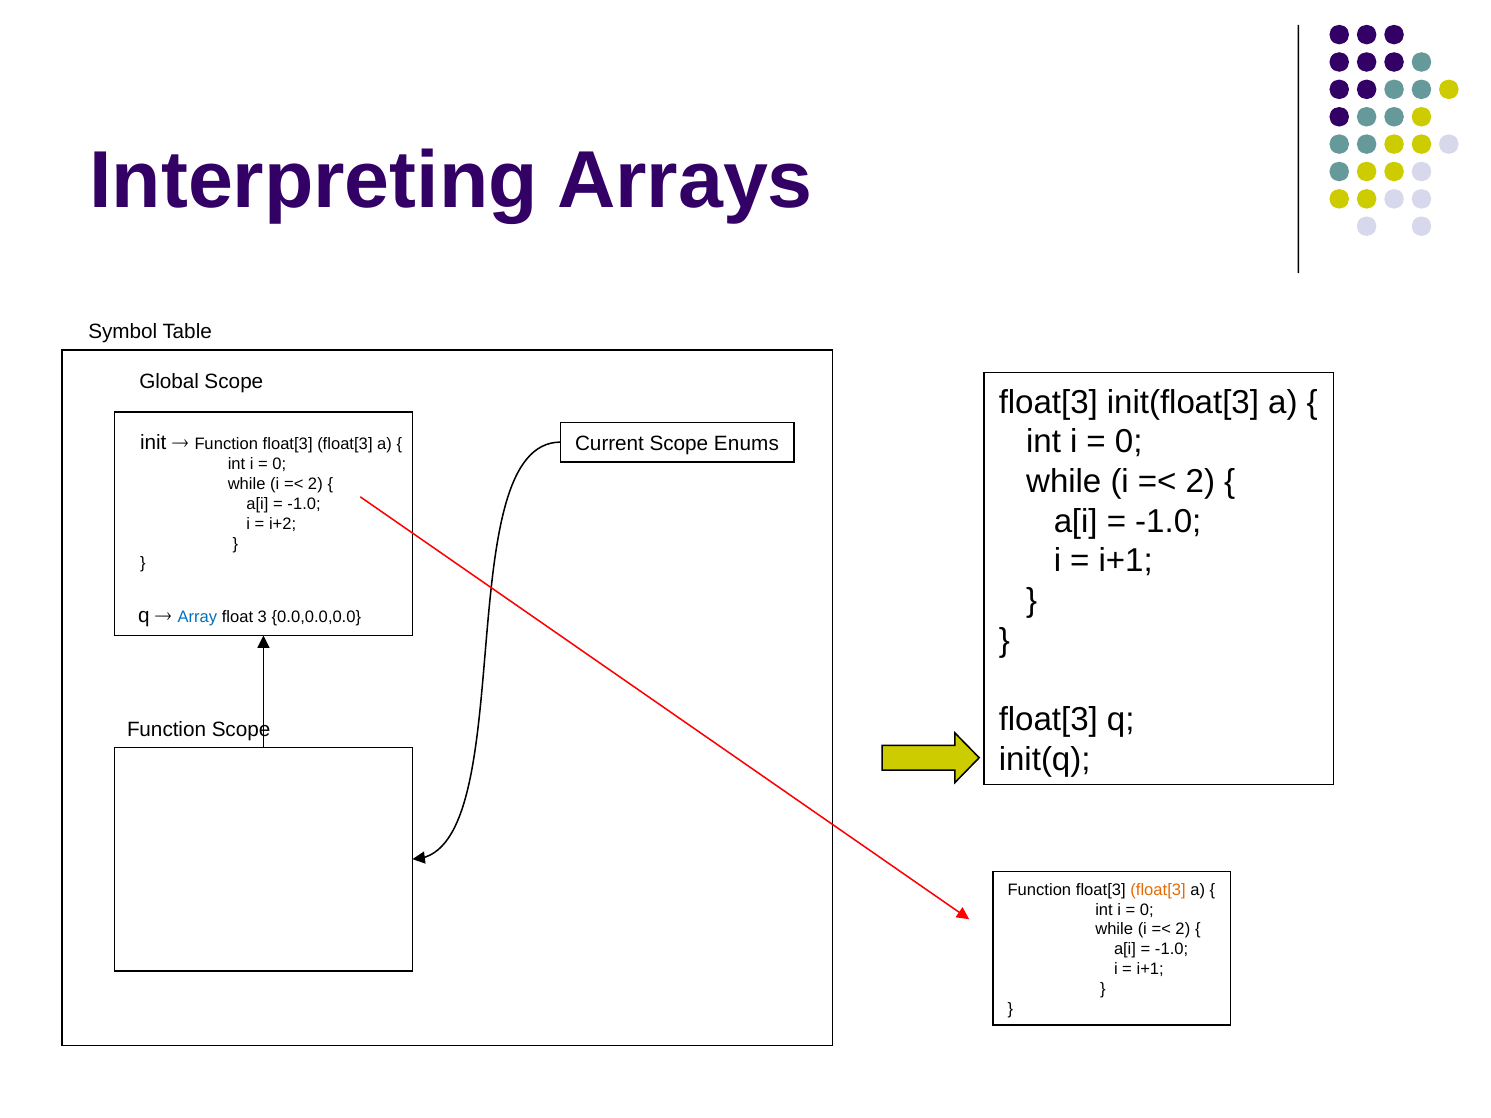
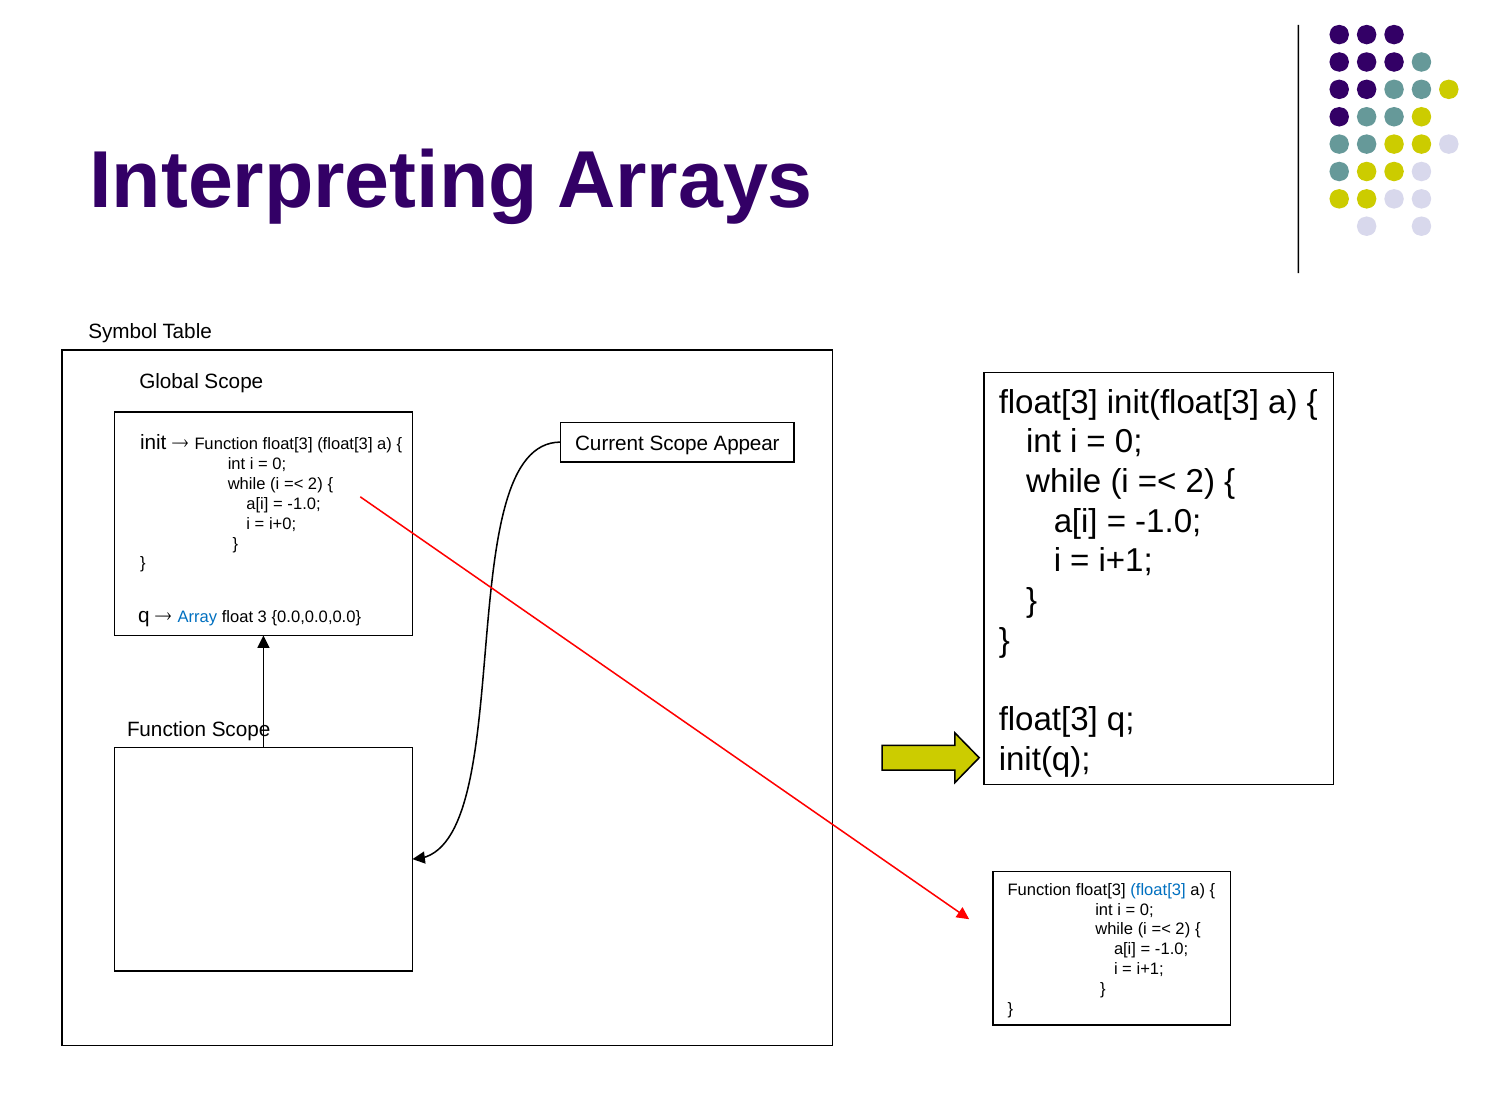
Enums: Enums -> Appear (747, 444)
i+2: i+2 -> i+0 (283, 524)
float[3 colour: orange -> blue (1158, 890)
